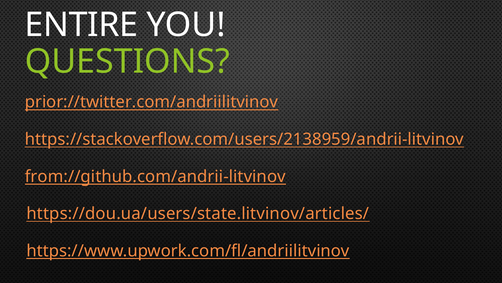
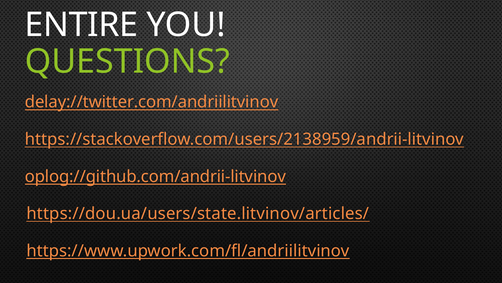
prior://twitter.com/andriilitvinov: prior://twitter.com/andriilitvinov -> delay://twitter.com/andriilitvinov (152, 102)
from://github.com/andrii-litvinov: from://github.com/andrii-litvinov -> oplog://github.com/andrii-litvinov (155, 176)
